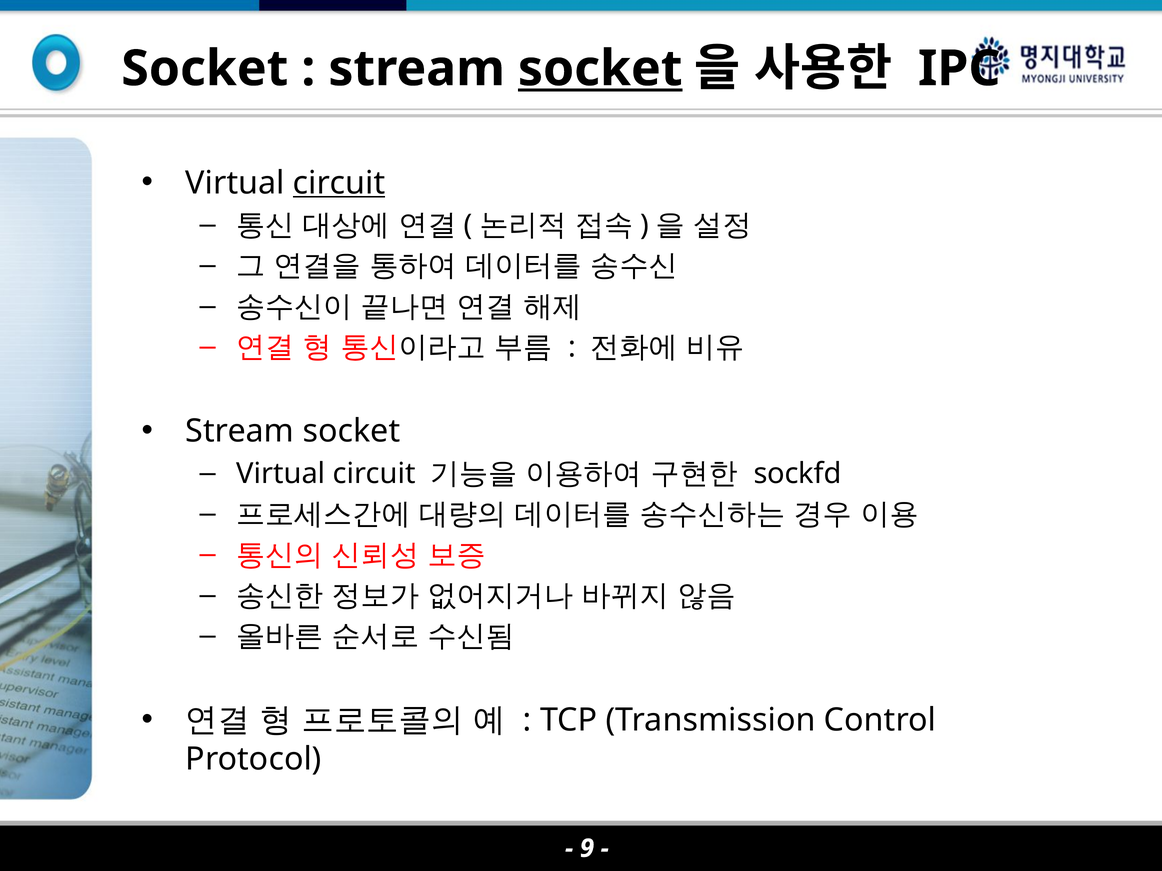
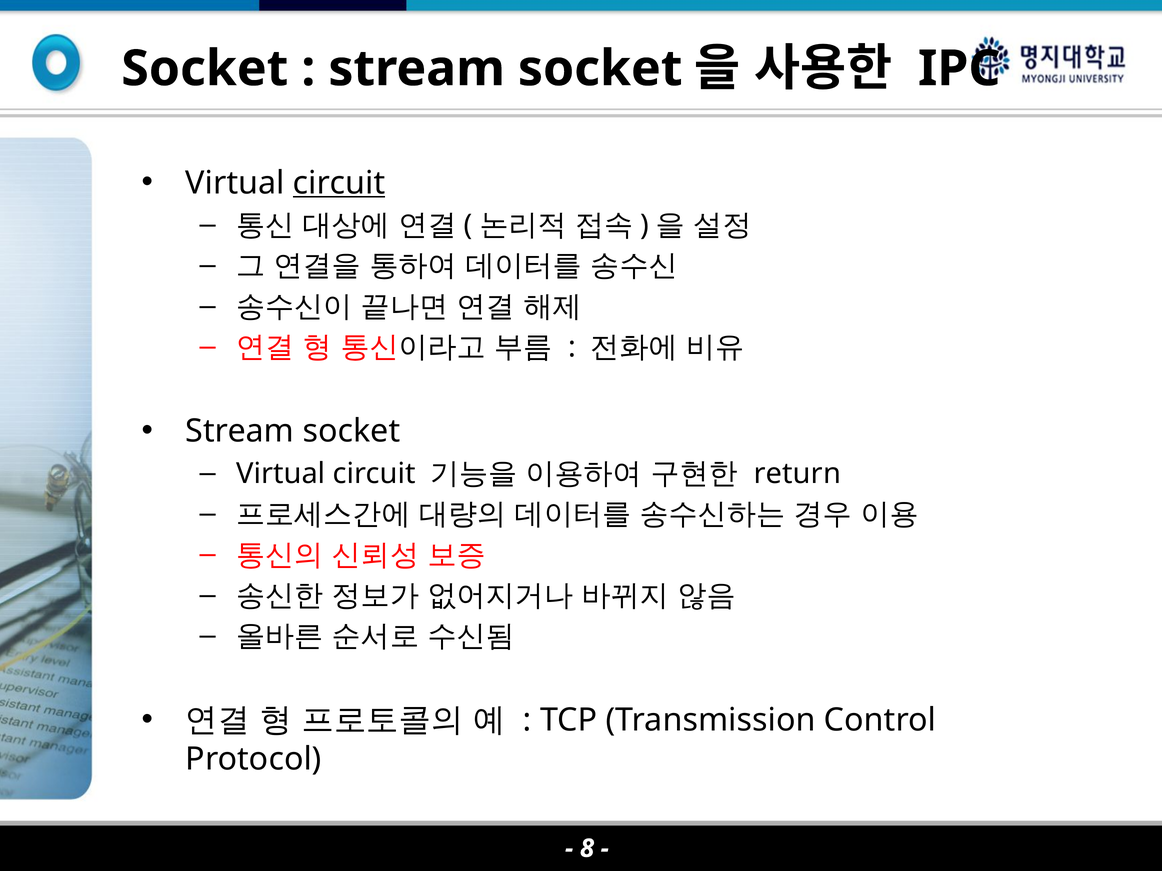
socket underline: present -> none (600, 69)
sockfd: sockfd -> return (797, 474)
9: 9 -> 8 (587, 849)
